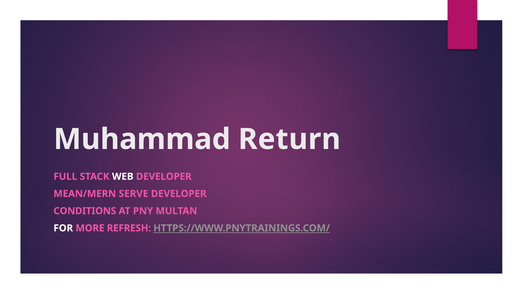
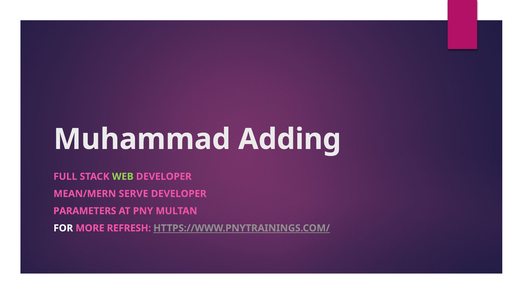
Return: Return -> Adding (290, 139)
WEB colour: white -> light green (123, 177)
CONDITIONS: CONDITIONS -> PARAMETERS (85, 211)
